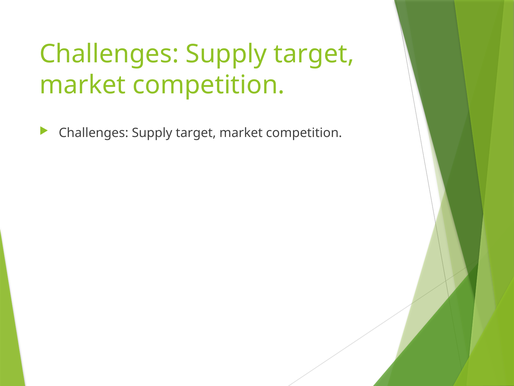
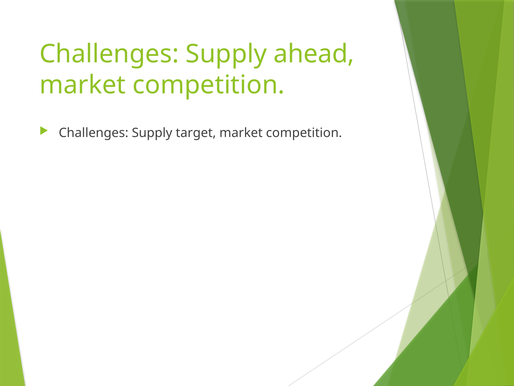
target: target -> ahead (314, 54)
